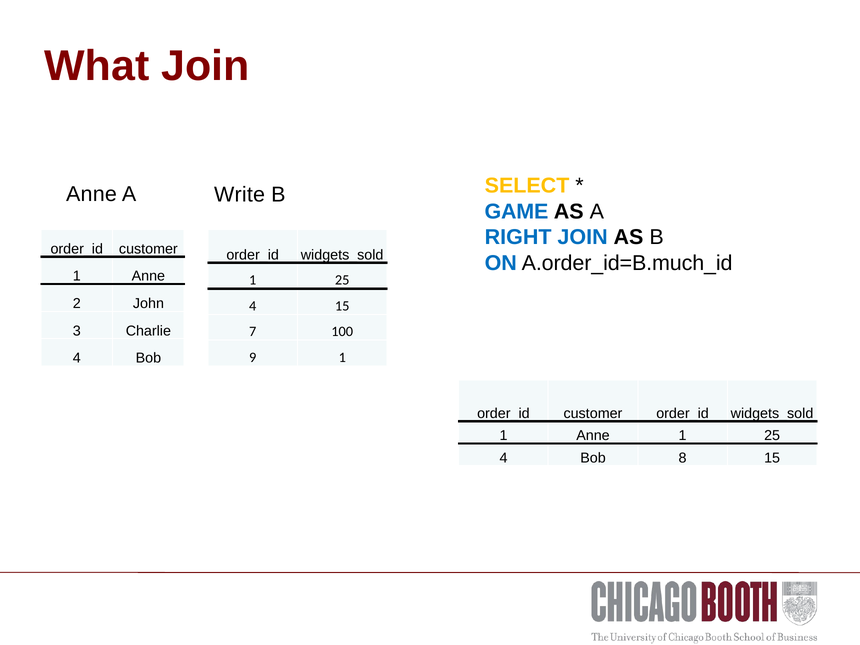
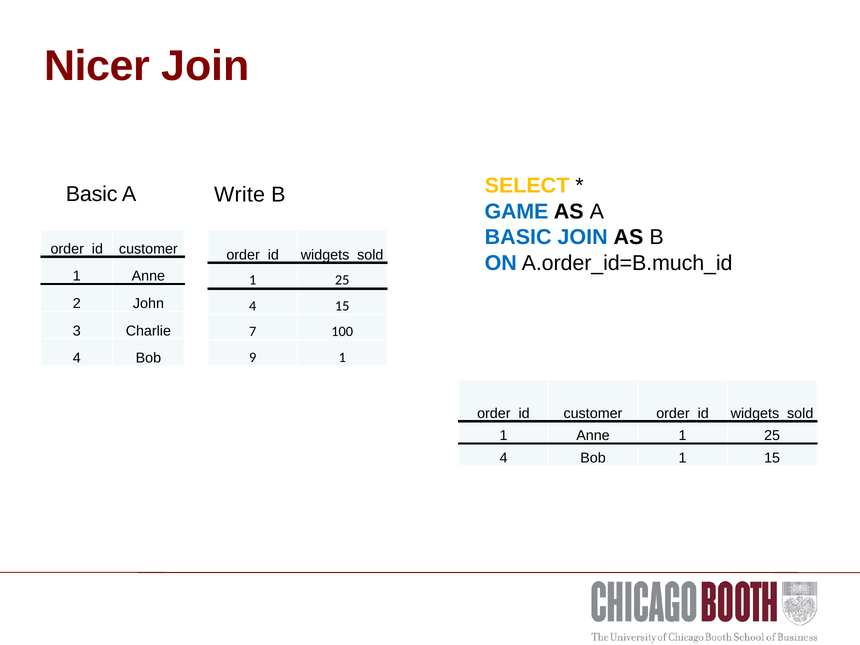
What: What -> Nicer (97, 66)
Anne: Anne -> Basic (92, 194)
RIGHT: RIGHT -> BASIC (518, 237)
Bob 8: 8 -> 1 (683, 458)
